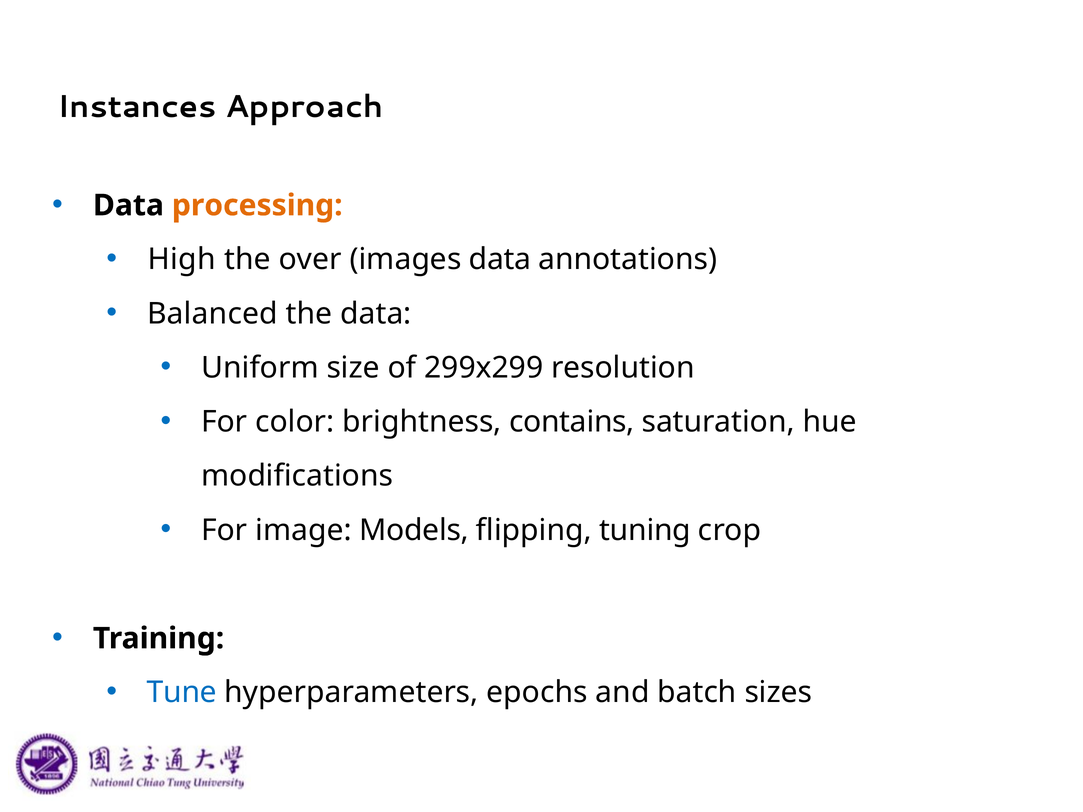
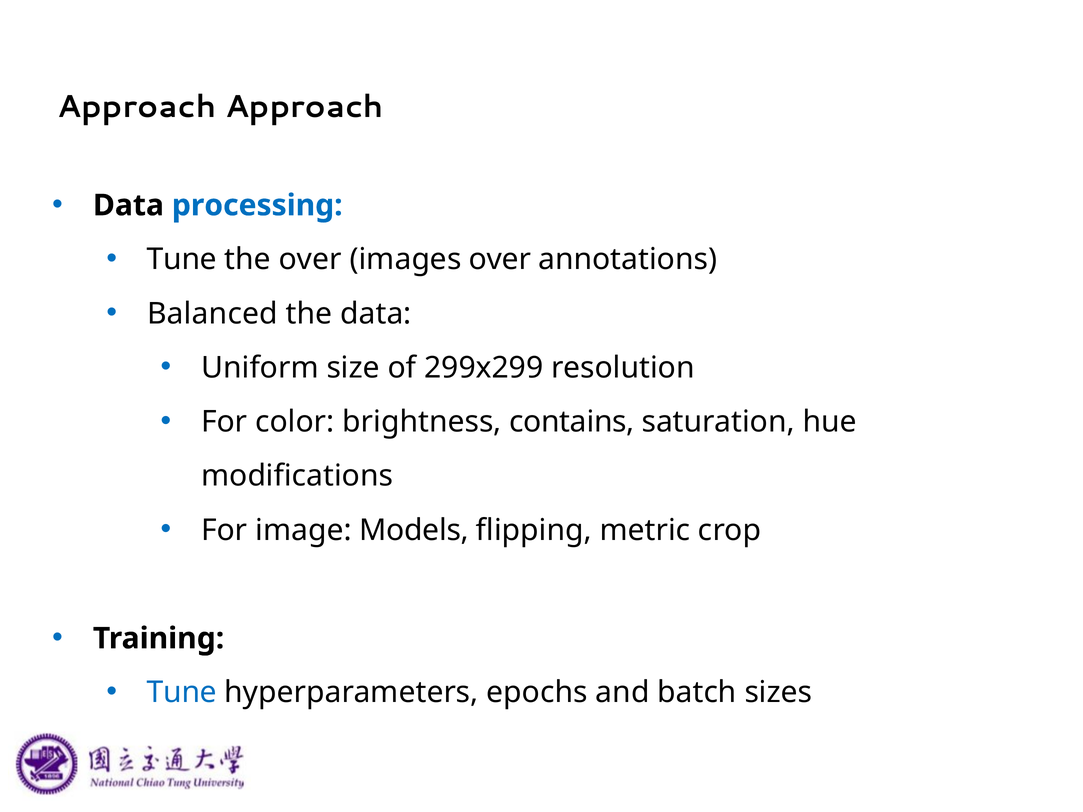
Instances: Instances -> Approach (137, 107)
processing colour: orange -> blue (257, 205)
High: High -> Tune (182, 260)
images data: data -> over (500, 260)
tuning: tuning -> metric (645, 530)
